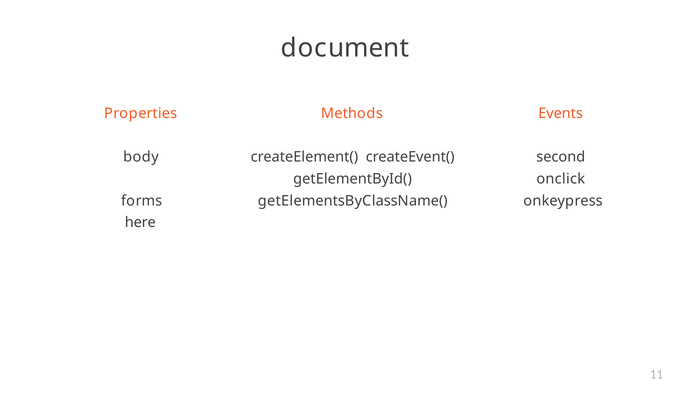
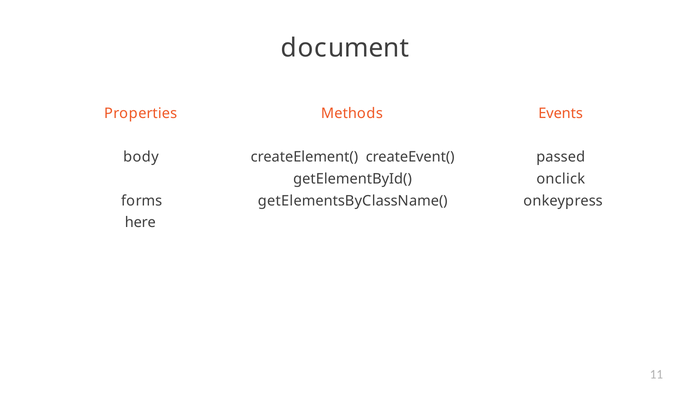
second: second -> passed (561, 157)
